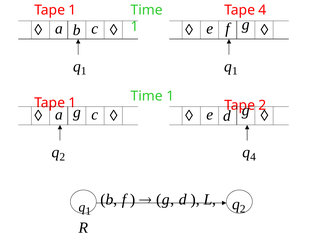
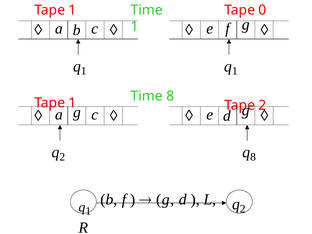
Tape 4: 4 -> 0 (262, 10)
1: 1 -> 8 (170, 96)
4: 4 -> 8 (253, 157)
